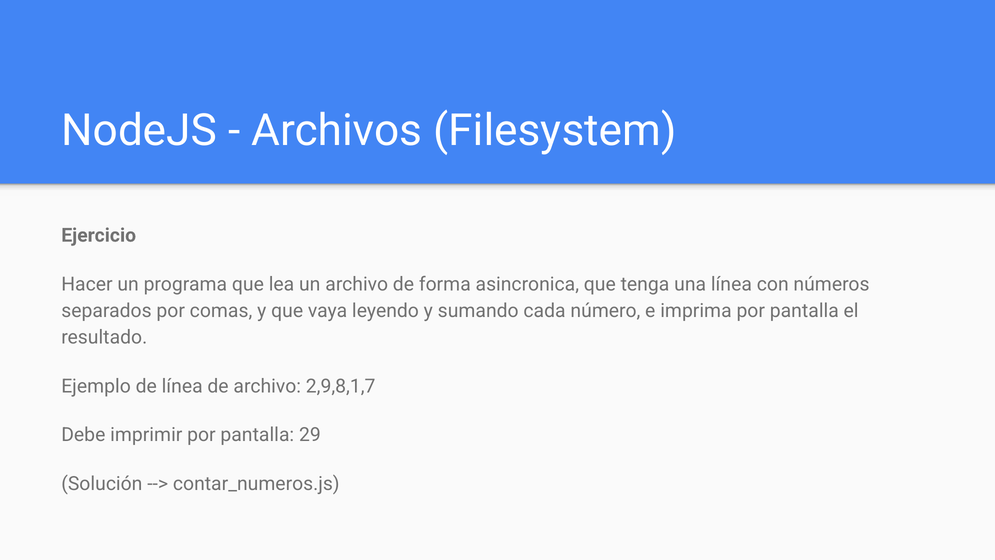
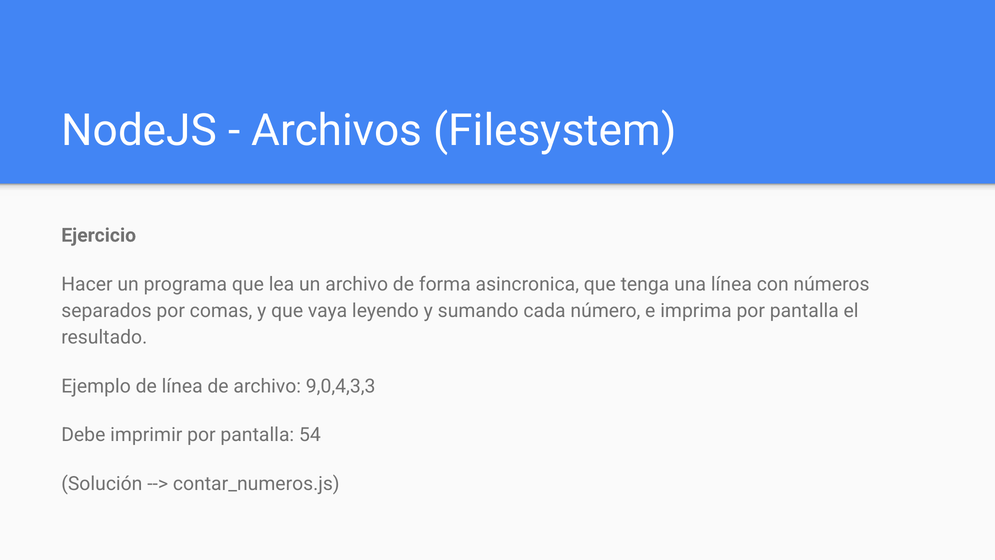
2,9,8,1,7: 2,9,8,1,7 -> 9,0,4,3,3 (341, 386)
29: 29 -> 54 (310, 435)
